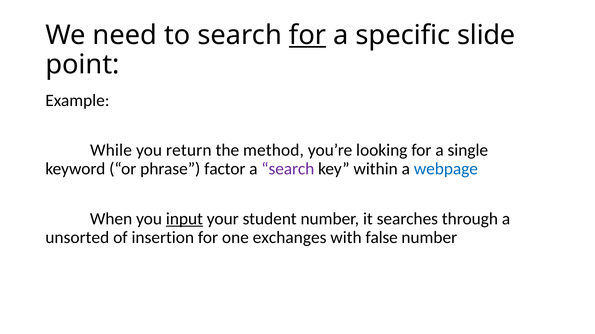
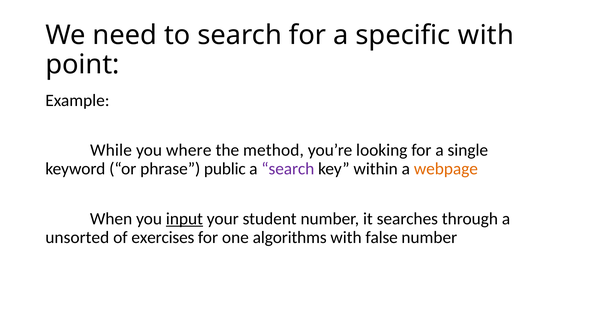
for underline: present -> none (308, 35)
specific slide: slide -> with (486, 35)
return: return -> where (189, 150)
factor: factor -> public (225, 169)
webpage colour: blue -> orange (446, 169)
insertion: insertion -> exercises (163, 238)
exchanges: exchanges -> algorithms (290, 238)
